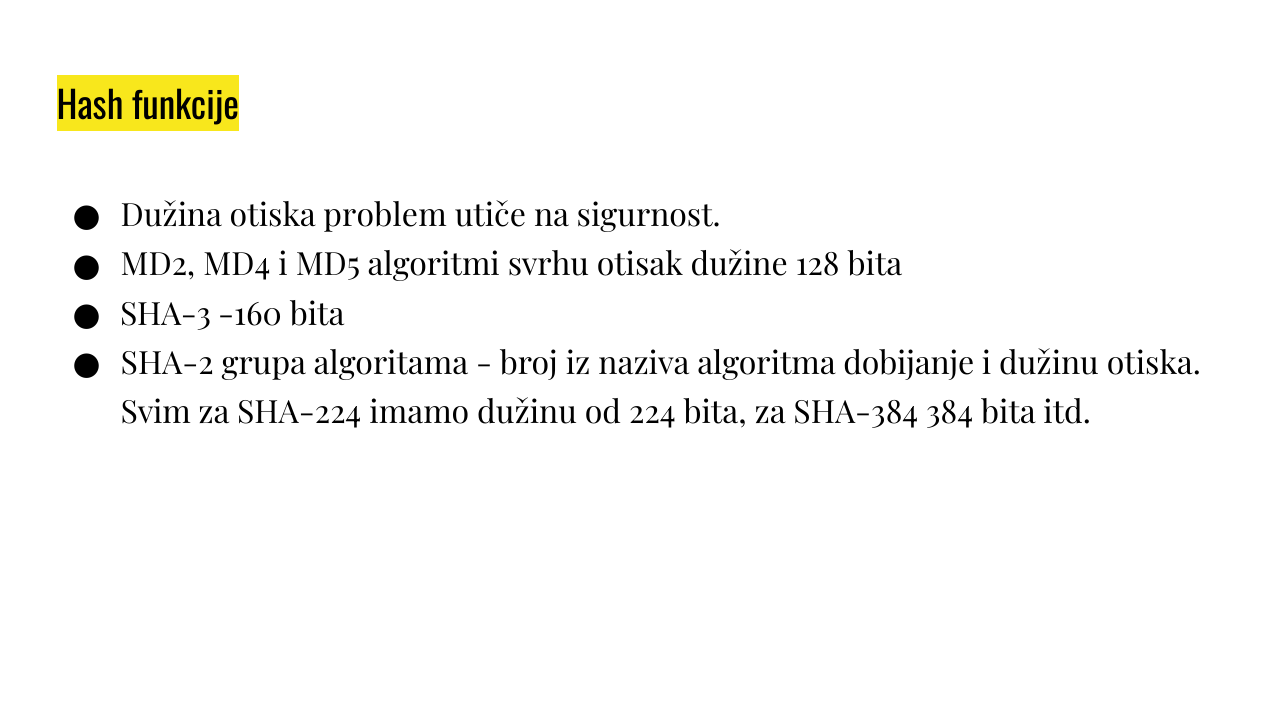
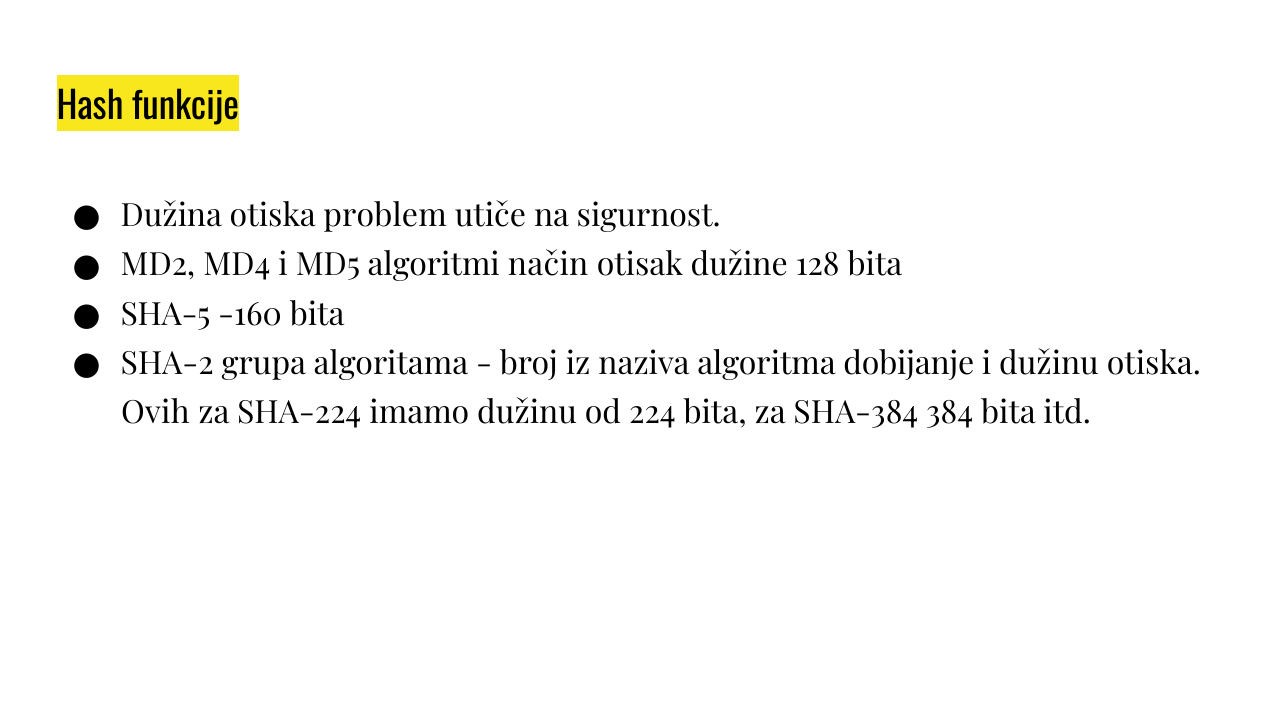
svrhu: svrhu -> način (548, 266)
SHA-3: SHA-3 -> SHA-5 (166, 315)
Svim: Svim -> Ovih (155, 413)
